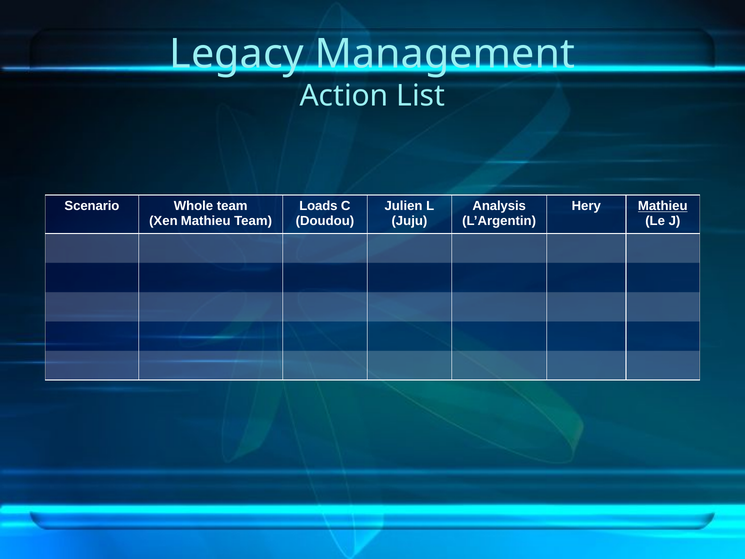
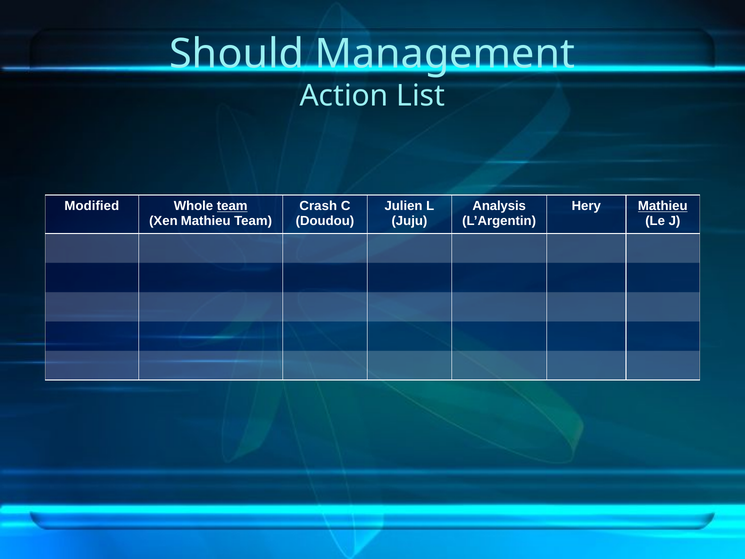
Legacy: Legacy -> Should (237, 54)
Scenario: Scenario -> Modified (92, 206)
team underline: none -> present (232, 206)
Loads: Loads -> Crash (318, 206)
